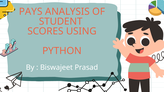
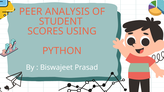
PAYS: PAYS -> PEER (31, 12)
